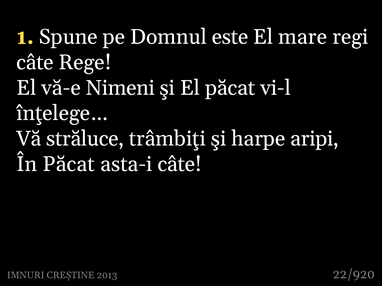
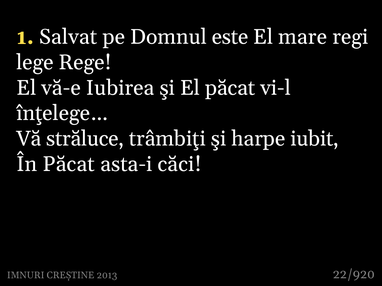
Spune: Spune -> Salvat (68, 37)
câte: câte -> lege (35, 62)
Nimeni: Nimeni -> Iubirea (120, 88)
aripi: aripi -> iubit (315, 139)
asta-i câte: câte -> căci (180, 164)
